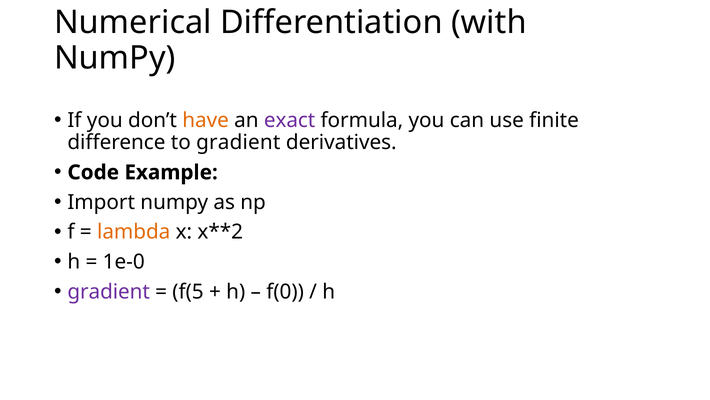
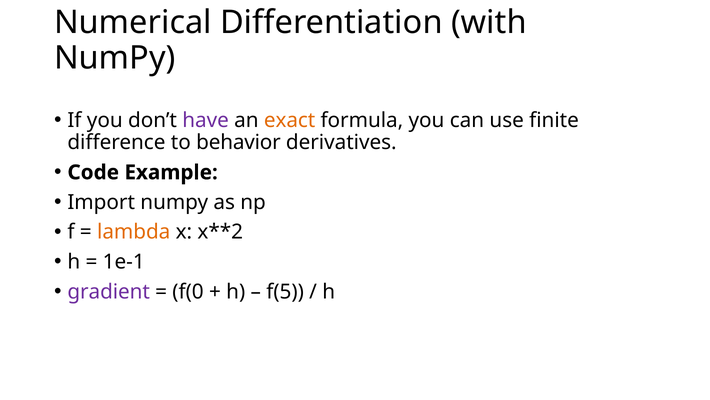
have colour: orange -> purple (206, 120)
exact colour: purple -> orange (290, 120)
to gradient: gradient -> behavior (238, 142)
1e-0: 1e-0 -> 1e-1 (124, 261)
f(5: f(5 -> f(0 (188, 291)
f(0: f(0 -> f(5 (285, 291)
